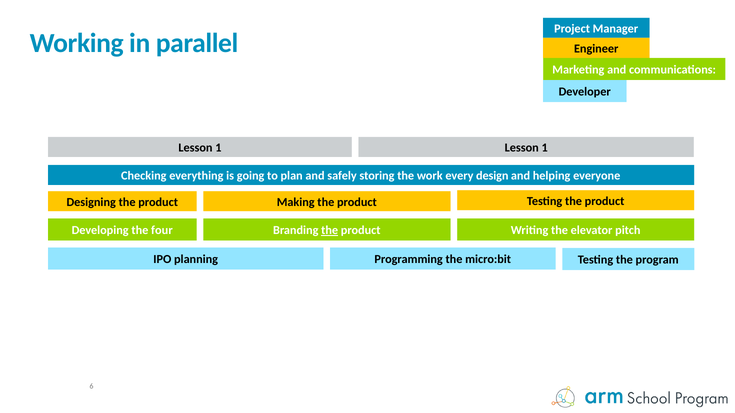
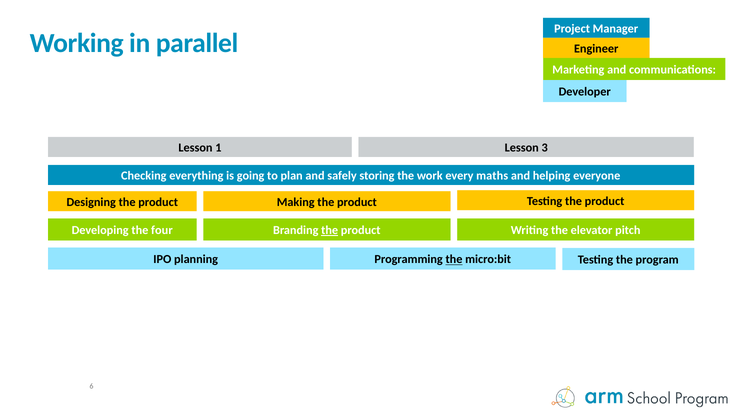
1 Lesson 1: 1 -> 3 (545, 148)
design: design -> maths (492, 176)
the underline: none -> present (454, 260)
